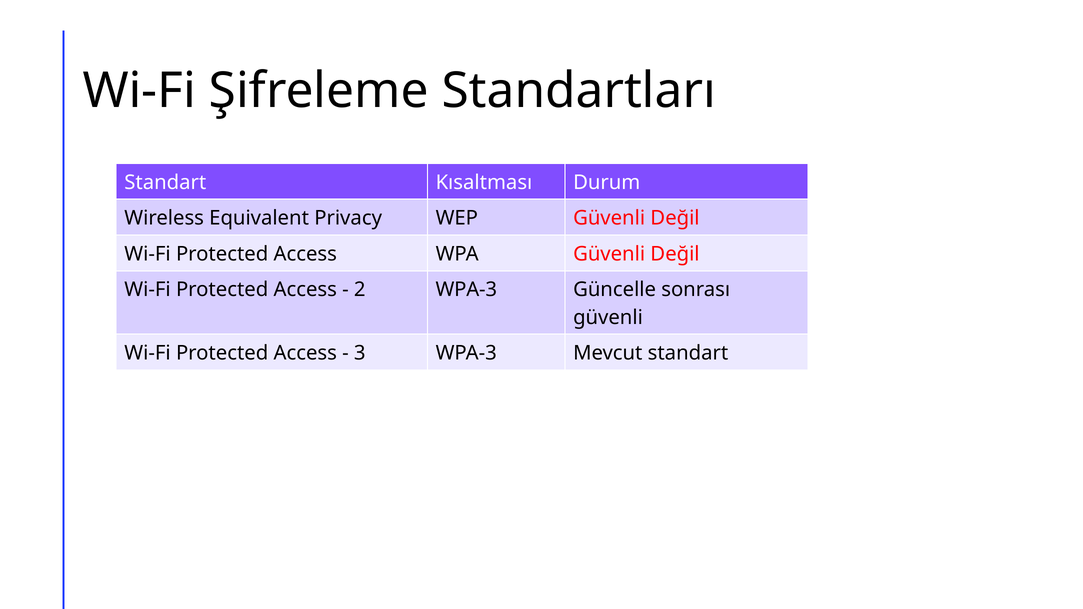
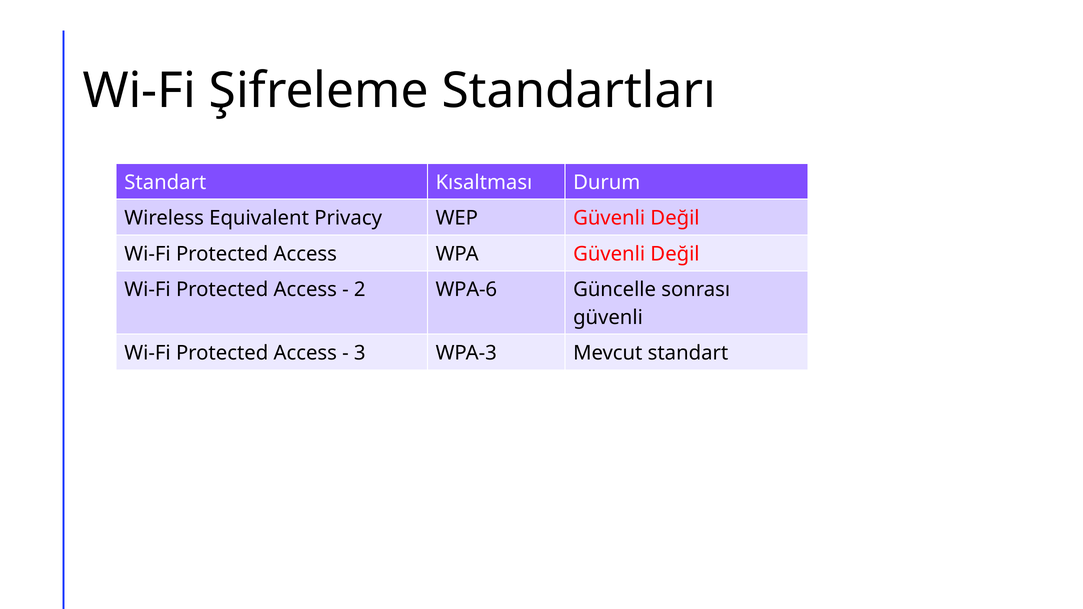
2 WPA-3: WPA-3 -> WPA-6 (466, 290)
